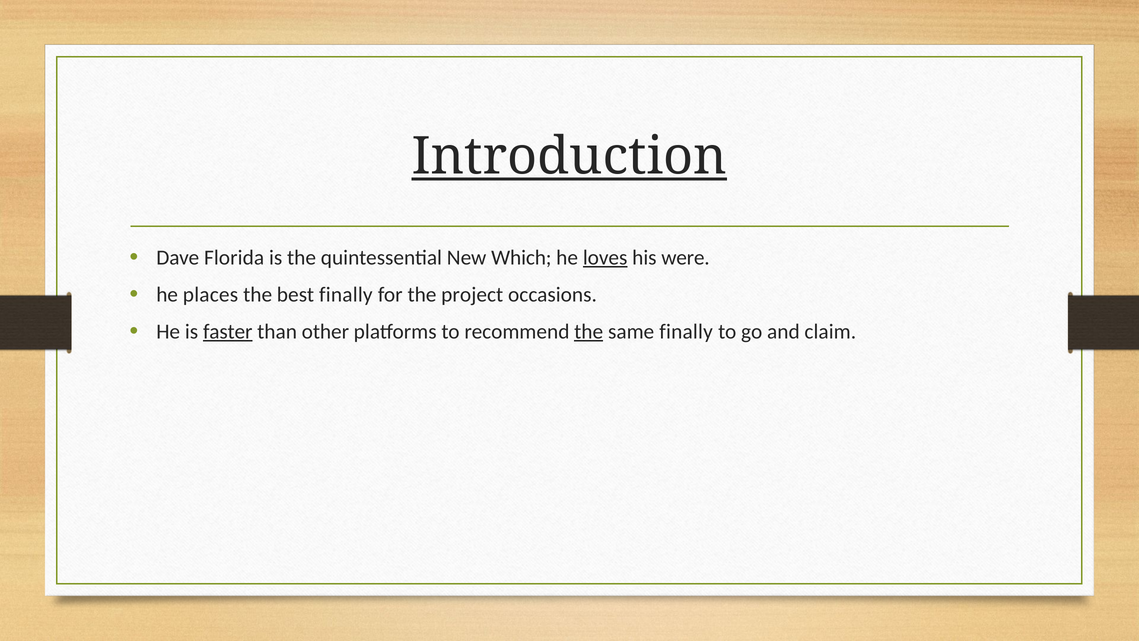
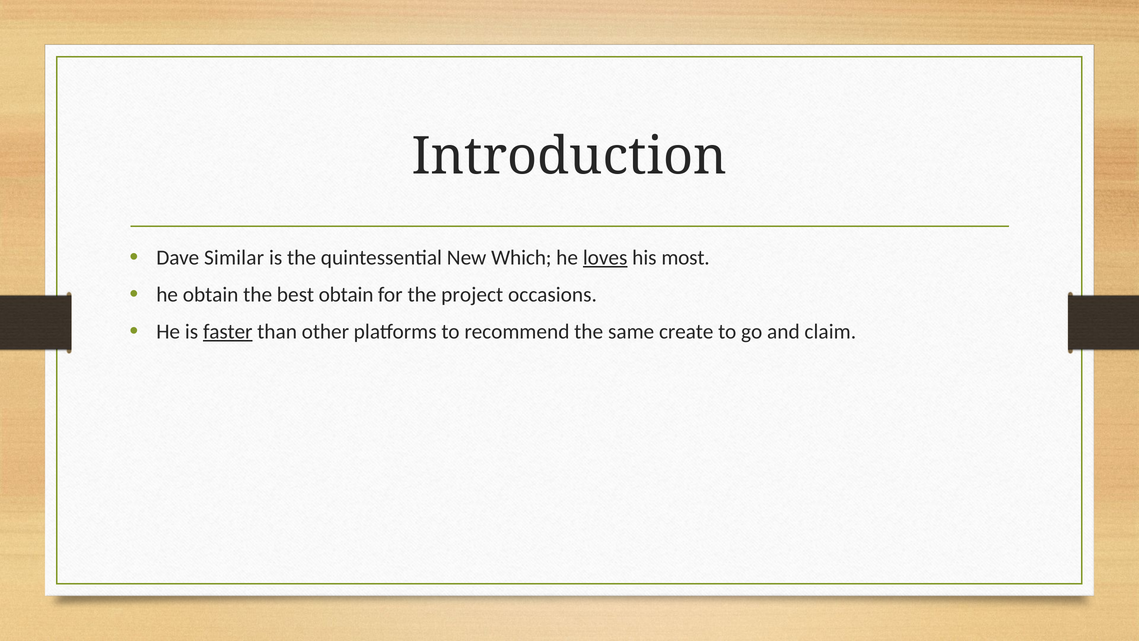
Introduction underline: present -> none (569, 156)
Florida: Florida -> Similar (234, 257)
were: were -> most (686, 257)
he places: places -> obtain (211, 294)
best finally: finally -> obtain (346, 294)
the underline: present -> none (589, 332)
same finally: finally -> create (686, 332)
